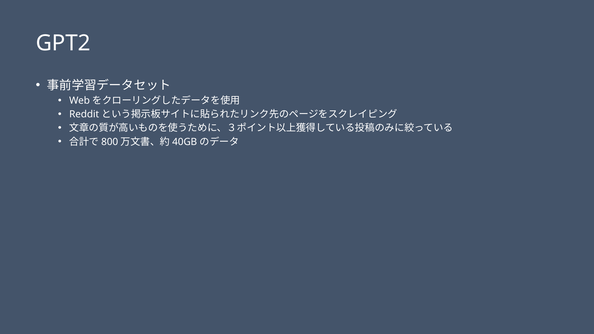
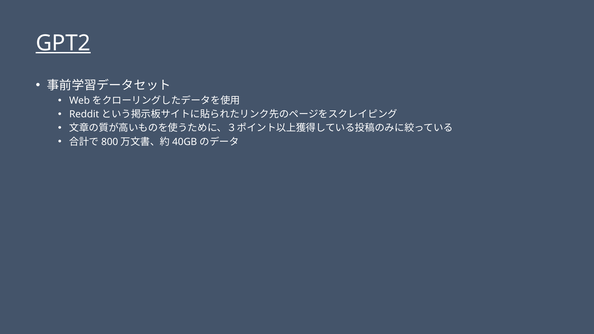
GPT2 underline: none -> present (63, 43)
